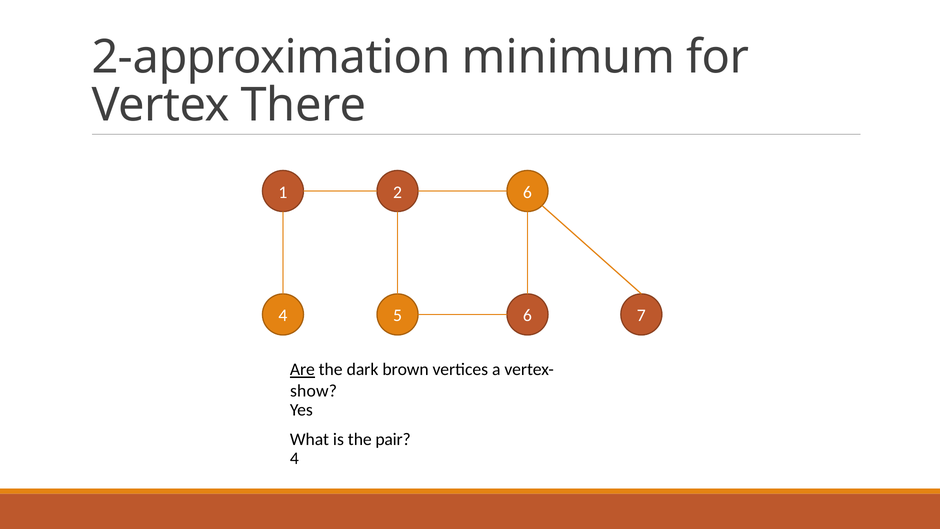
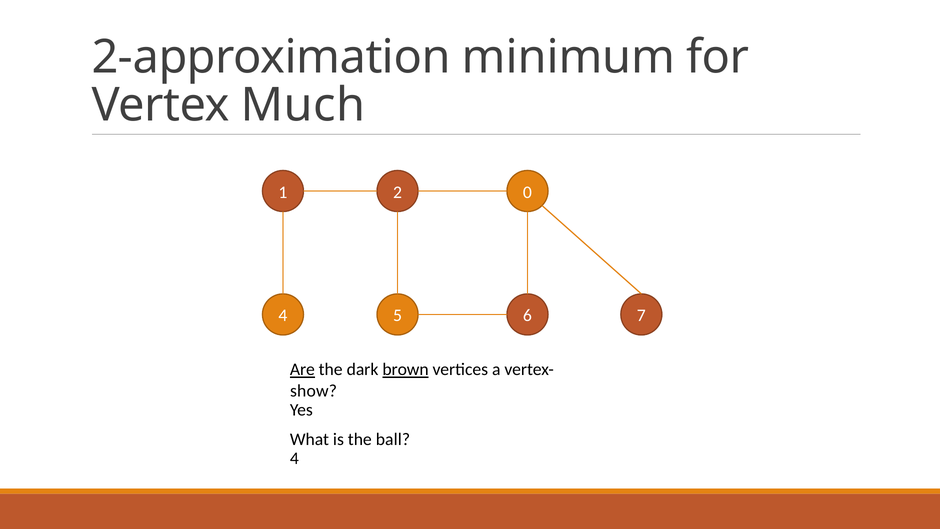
There: There -> Much (303, 105)
2 6: 6 -> 0 (527, 192)
brown underline: none -> present (406, 369)
pair: pair -> ball (393, 439)
